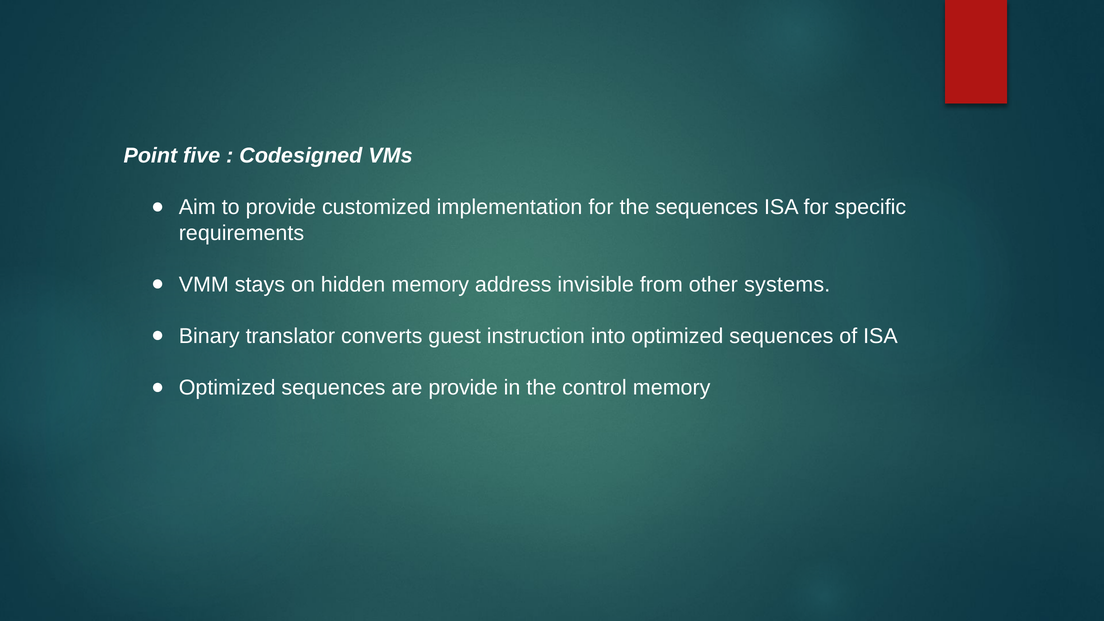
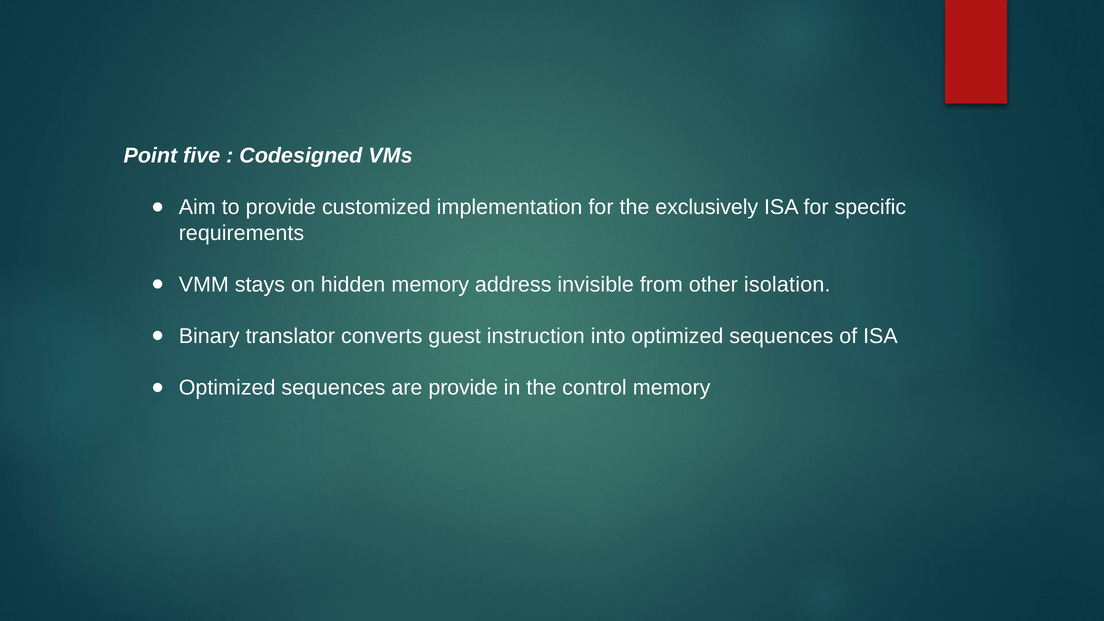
the sequences: sequences -> exclusively (707, 207)
systems: systems -> isolation (787, 284)
